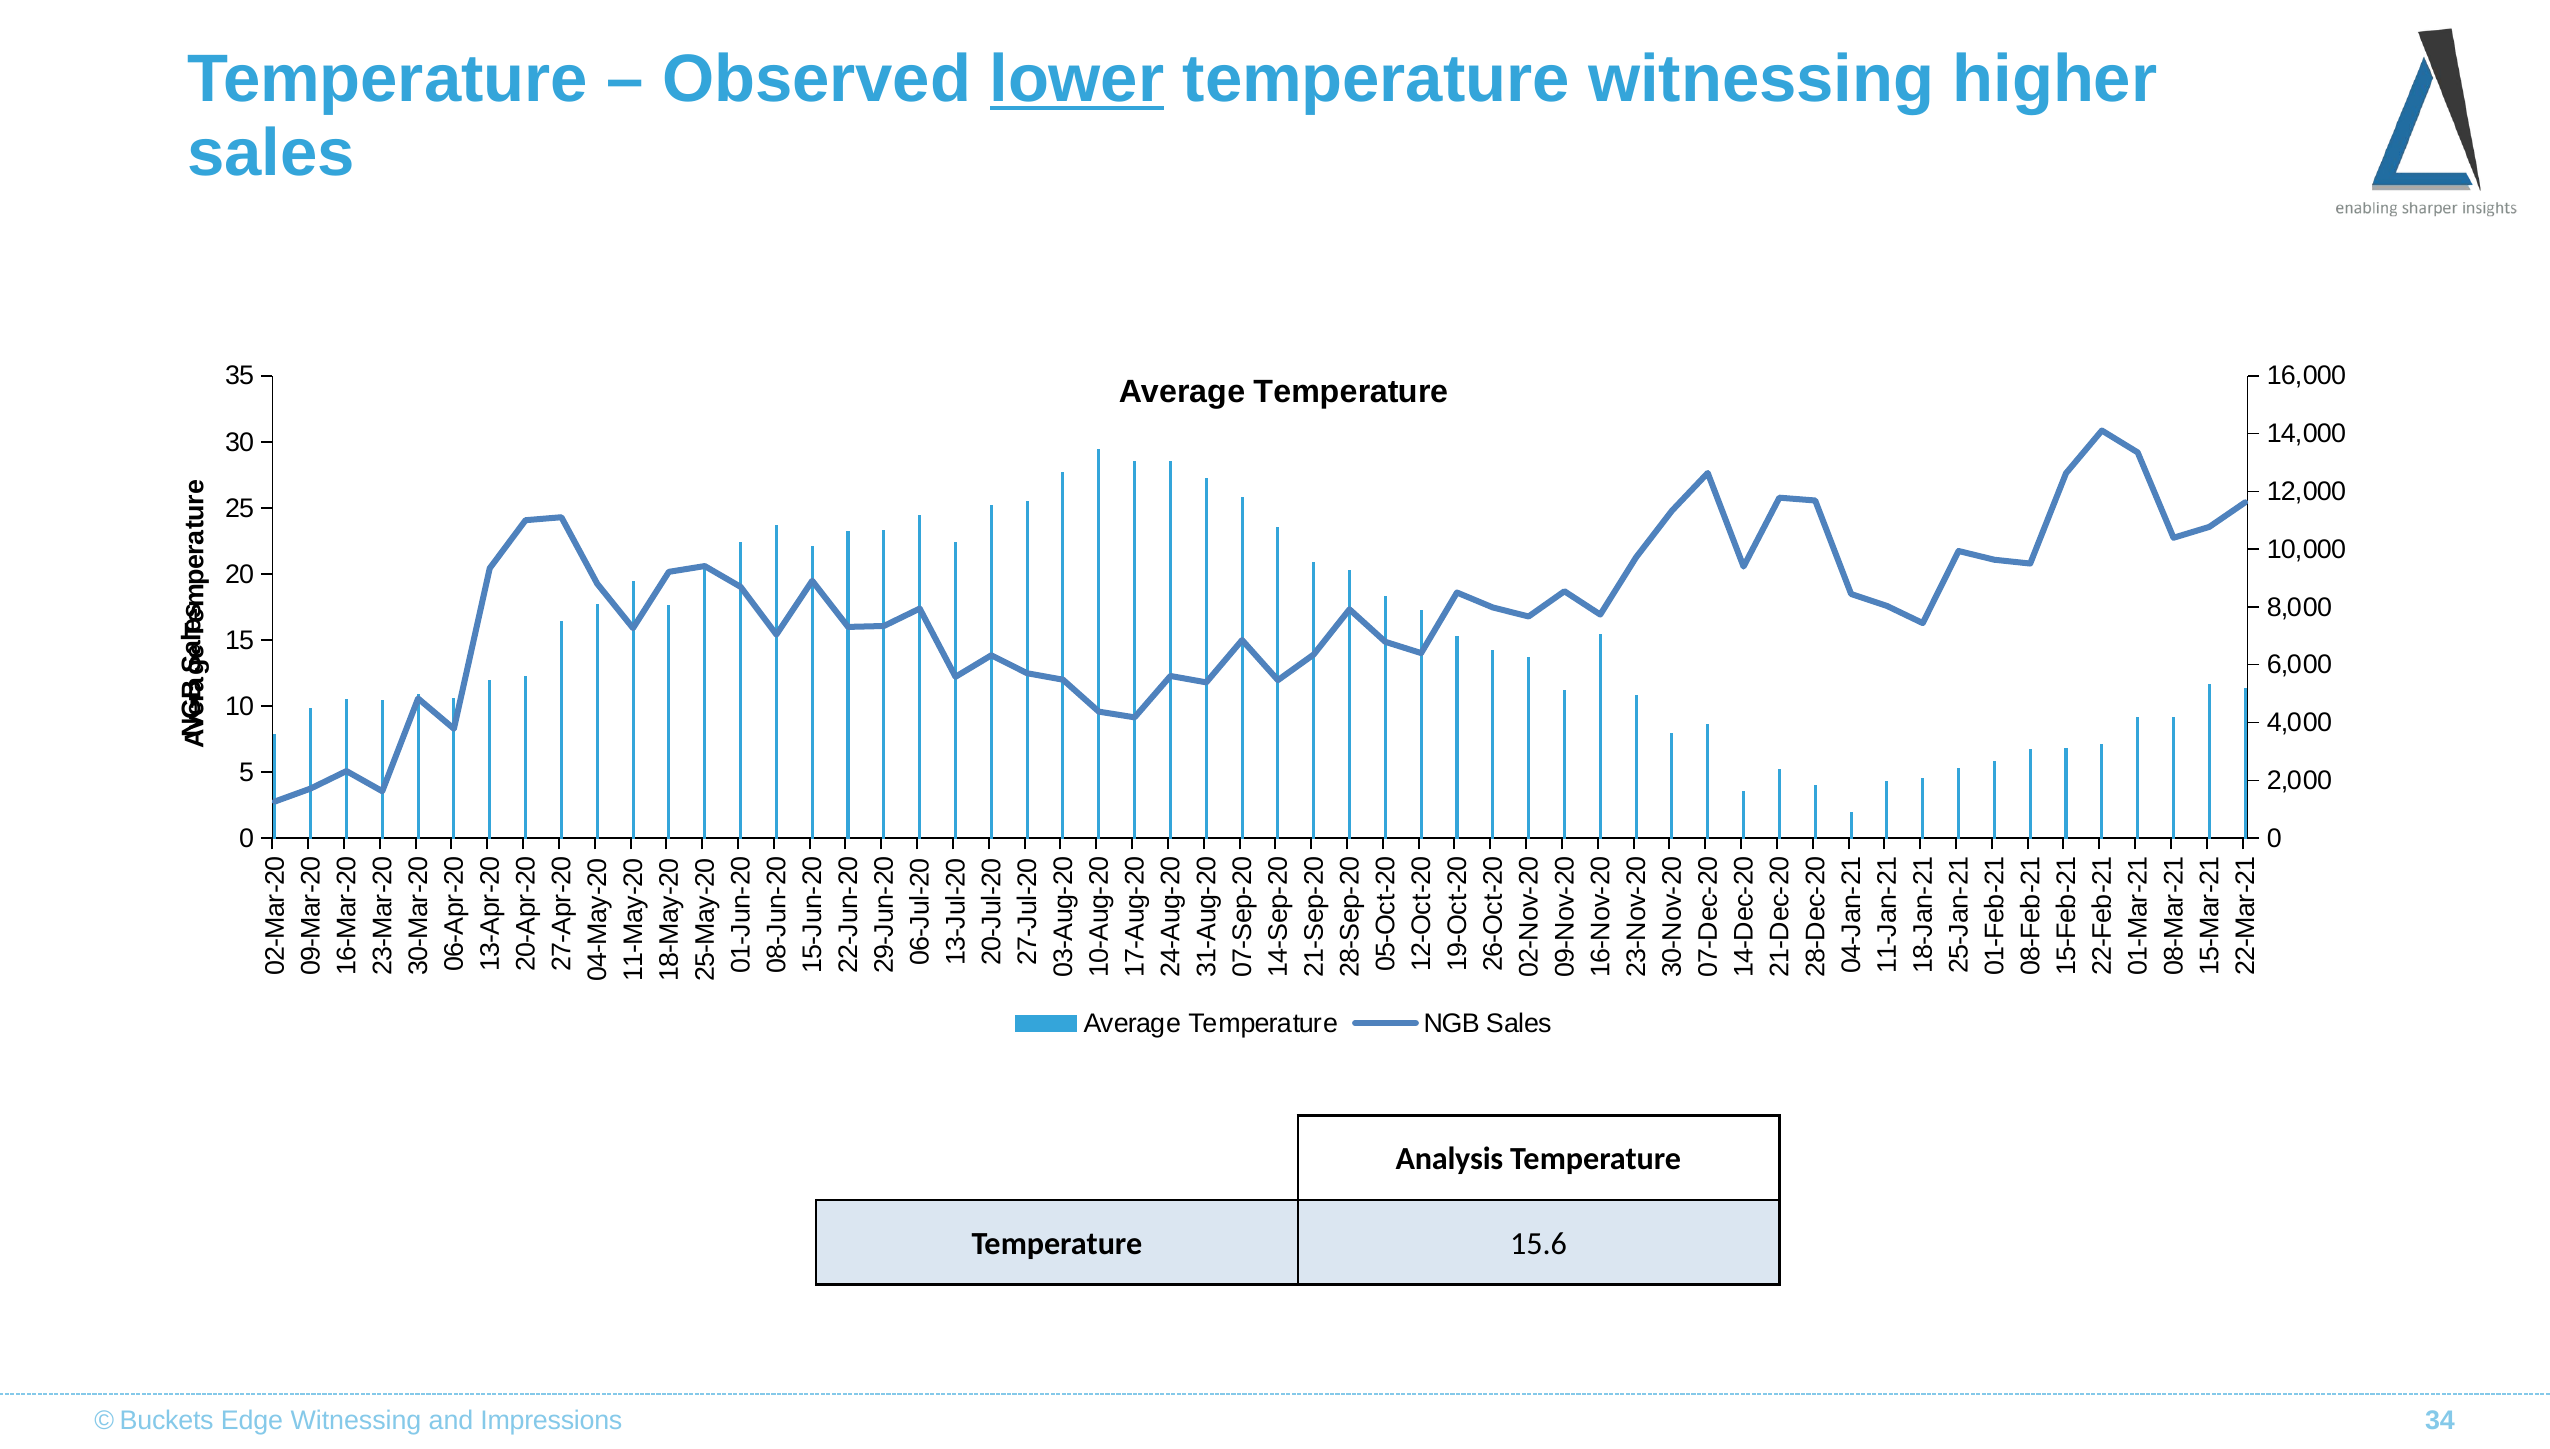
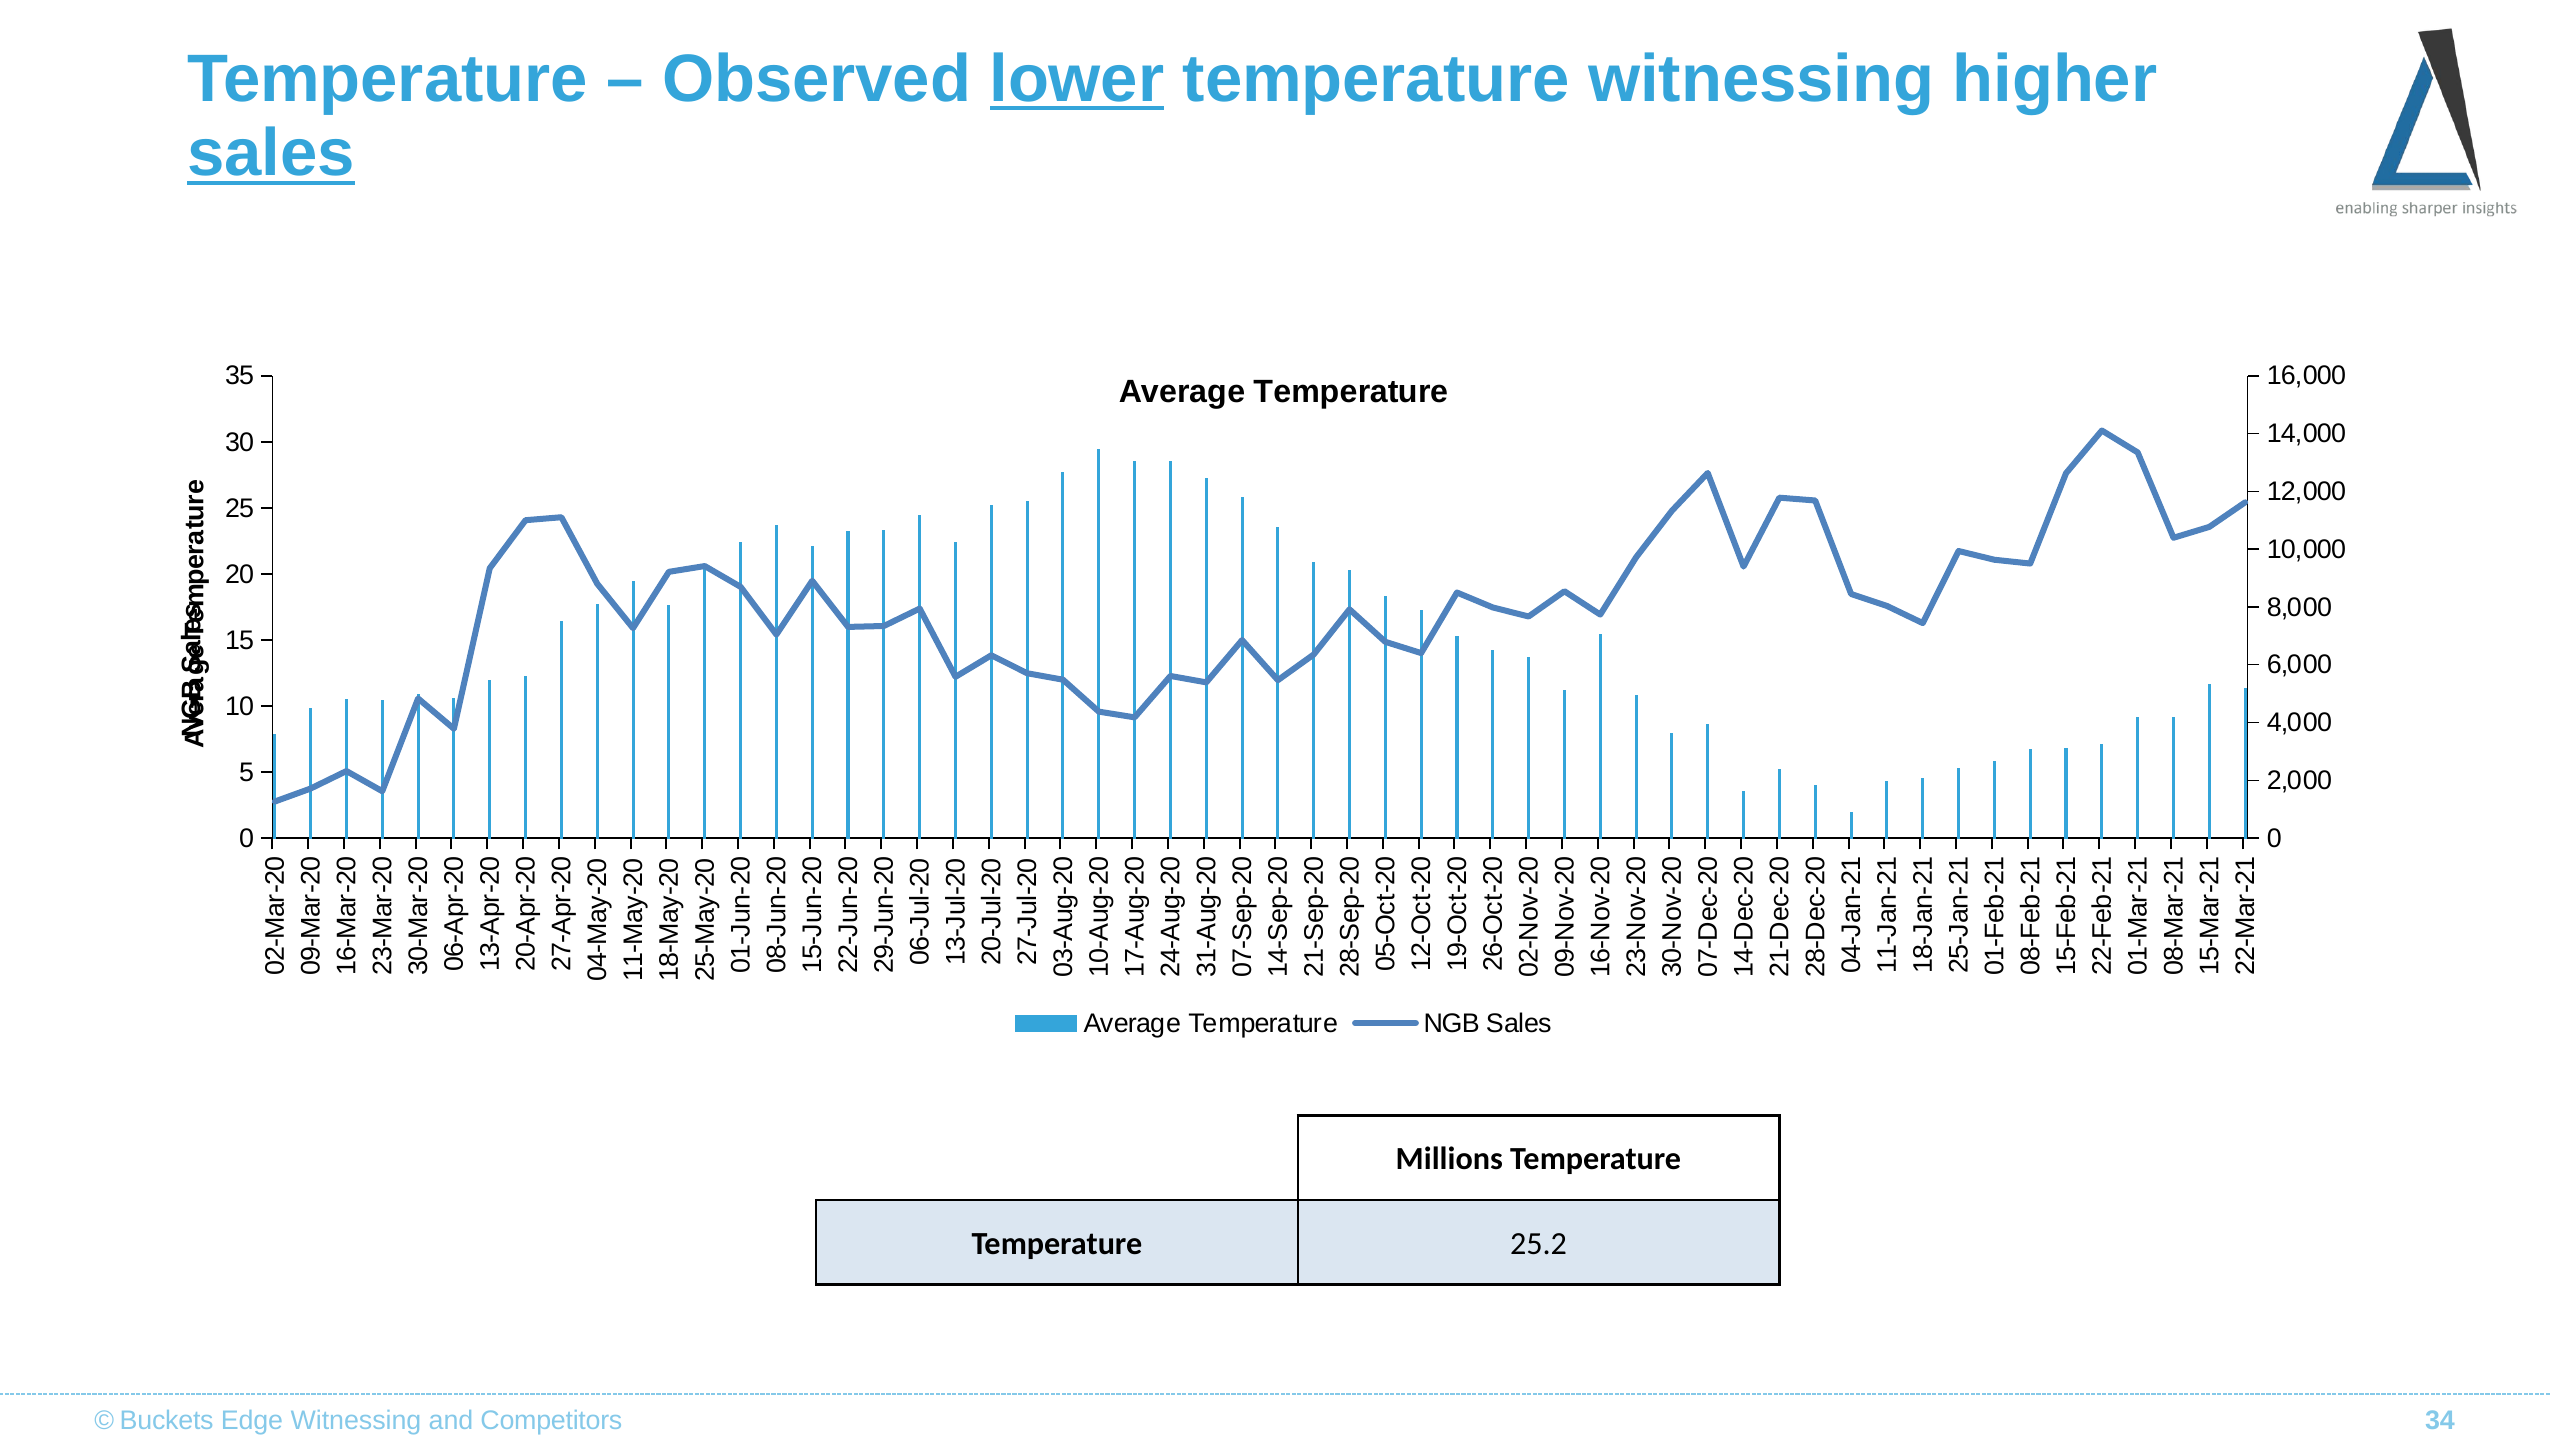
sales underline: none -> present (271, 154)
Analysis: Analysis -> Millions (1449, 1159)
15.6: 15.6 -> 25.2 (1539, 1244)
Impressions: Impressions -> Competitors (551, 1421)
